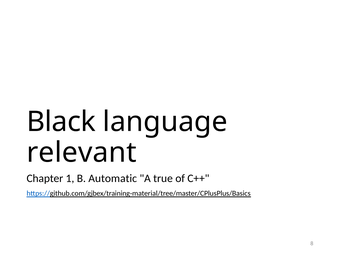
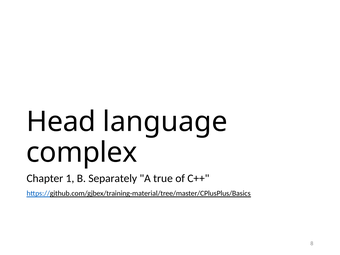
Black: Black -> Head (61, 122)
relevant: relevant -> complex (82, 152)
Automatic: Automatic -> Separately (113, 178)
